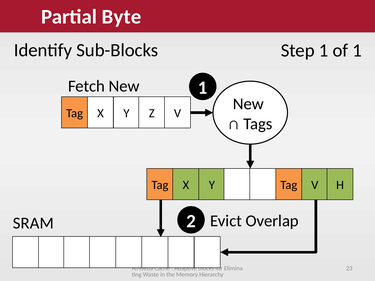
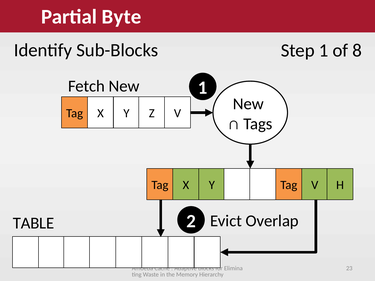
of 1: 1 -> 8 (357, 50)
SRAM: SRAM -> TABLE (34, 223)
